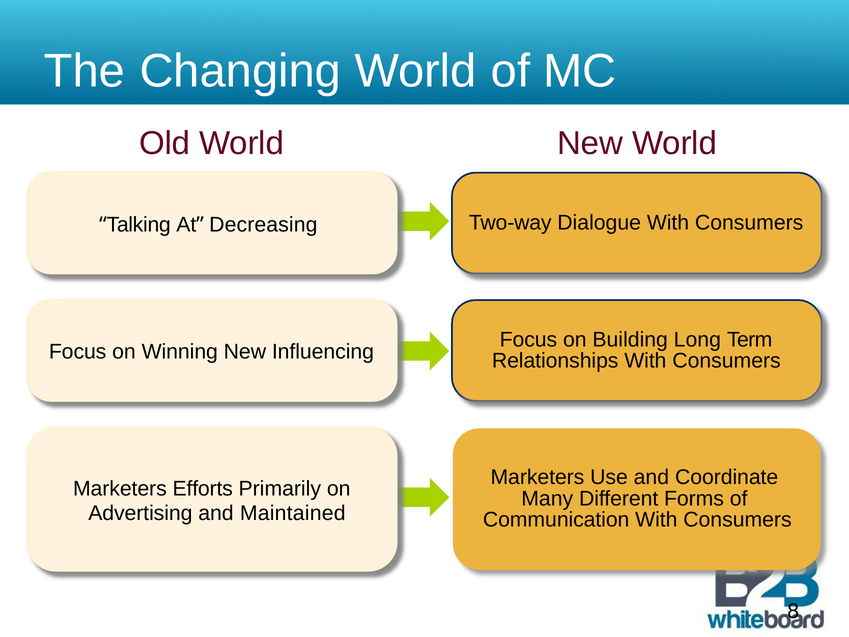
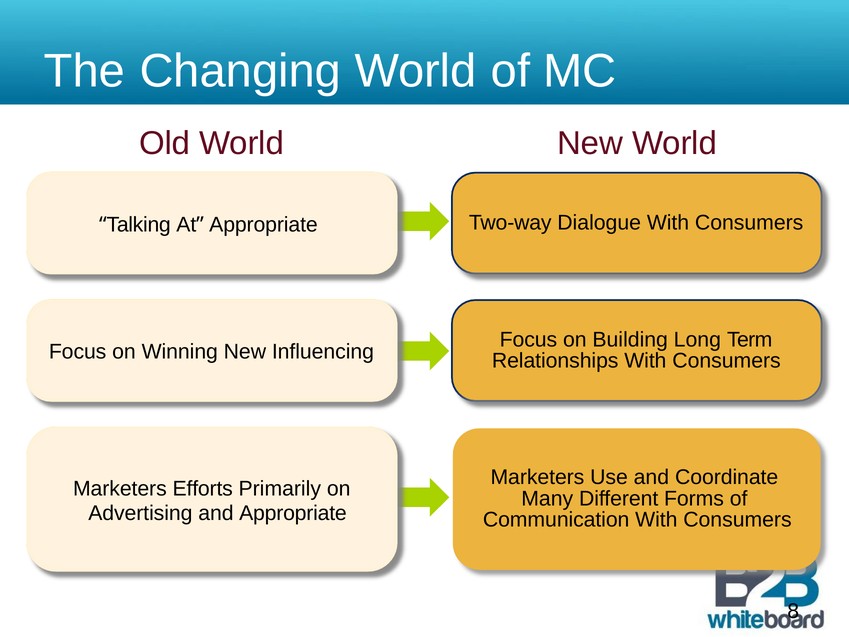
Decreasing: Decreasing -> Appropriate (263, 224)
and Maintained: Maintained -> Appropriate (293, 513)
